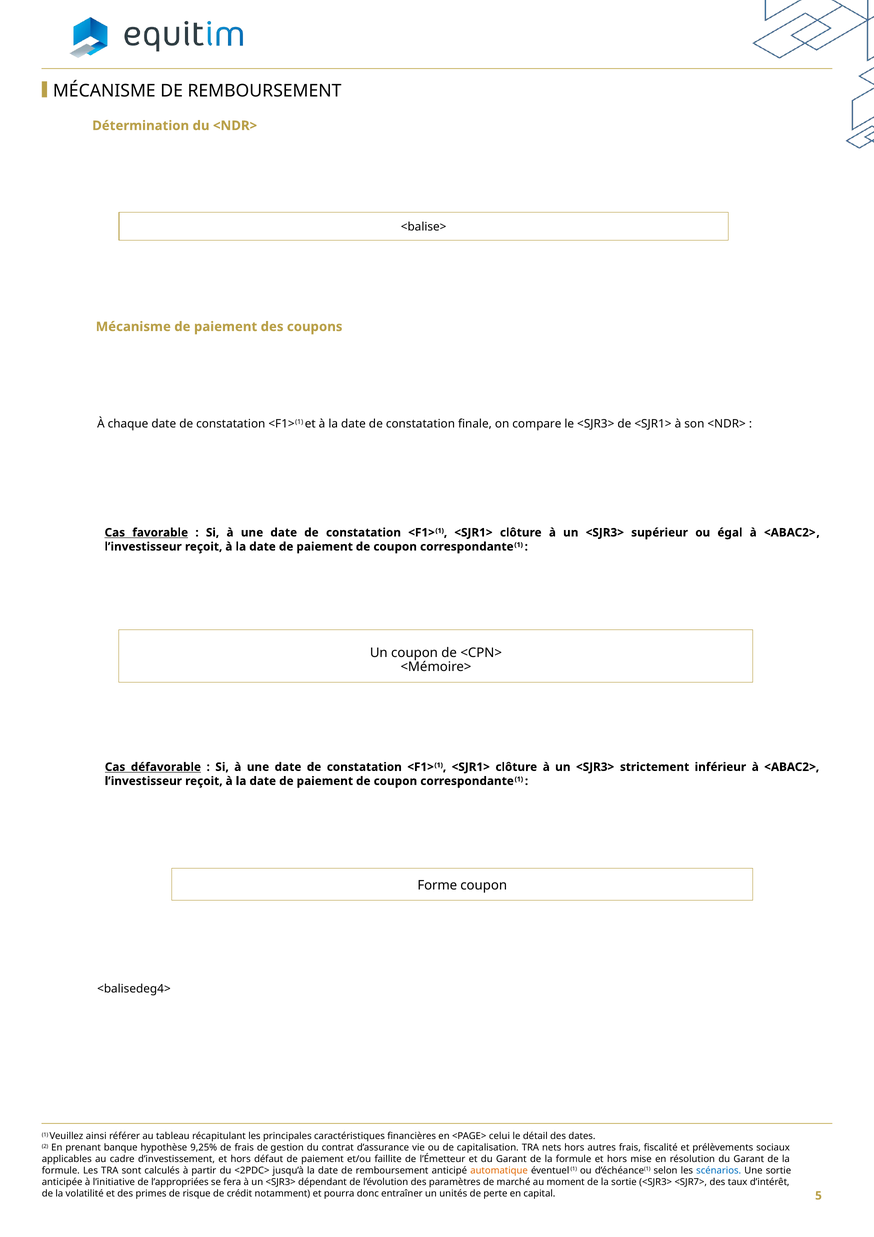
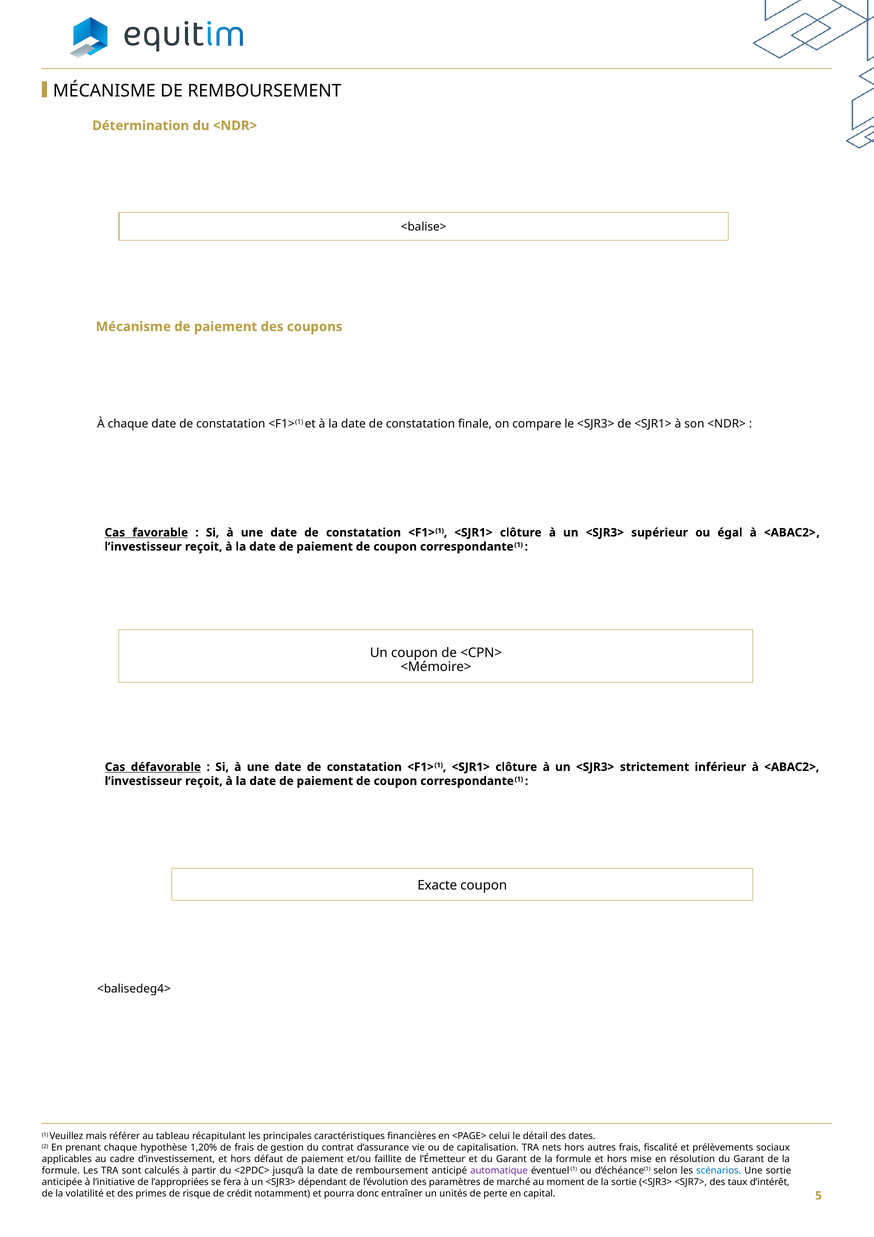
Forme: Forme -> Exacte (437, 885)
ainsi: ainsi -> mais (96, 1135)
prenant banque: banque -> chaque (121, 1147)
9,25%: 9,25% -> 1,20% (204, 1147)
automatique colour: orange -> purple (499, 1170)
